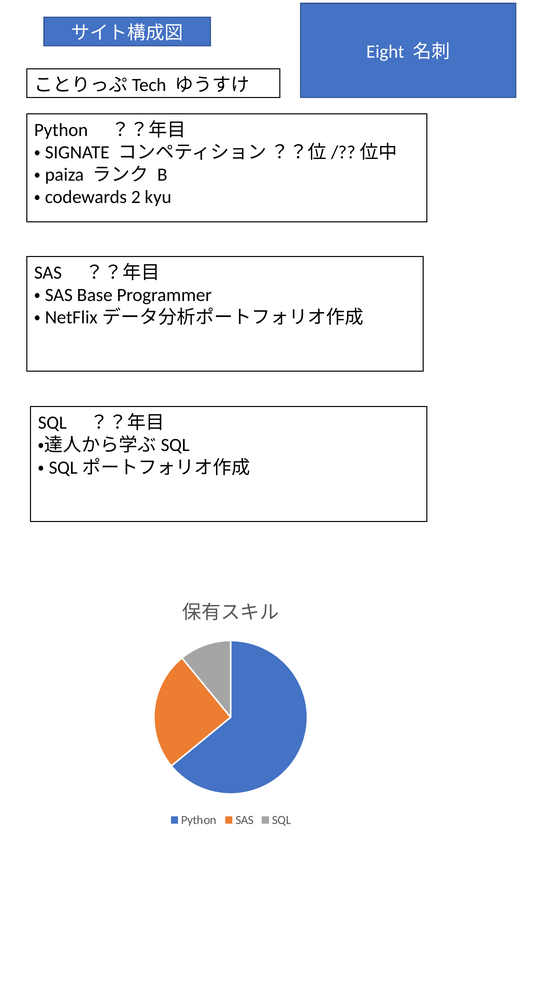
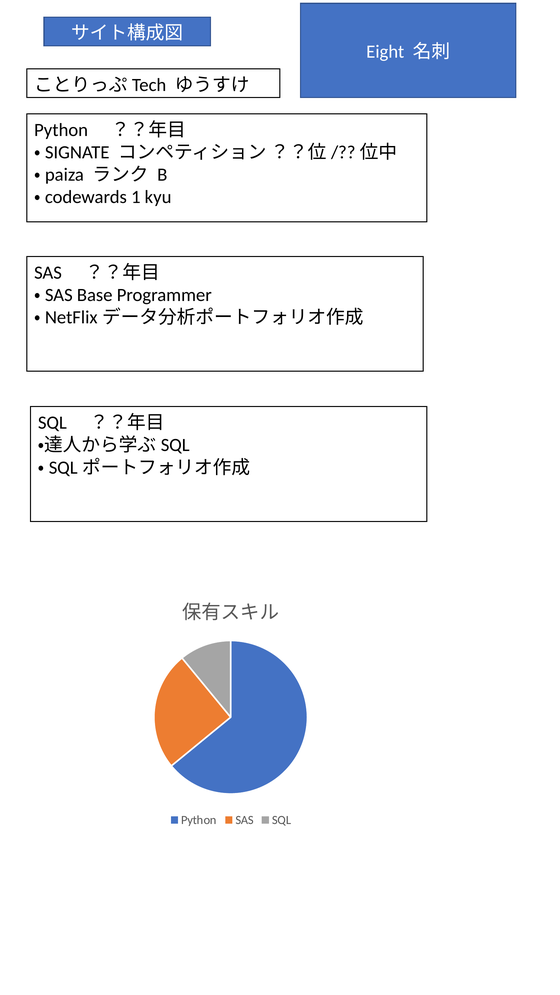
2: 2 -> 1 (136, 197)
